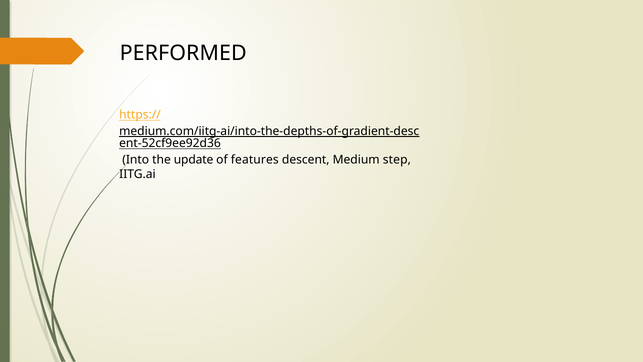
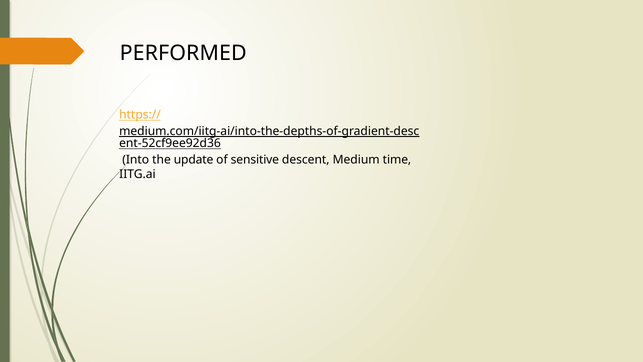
features: features -> sensitive (255, 159)
step: step -> time (397, 159)
